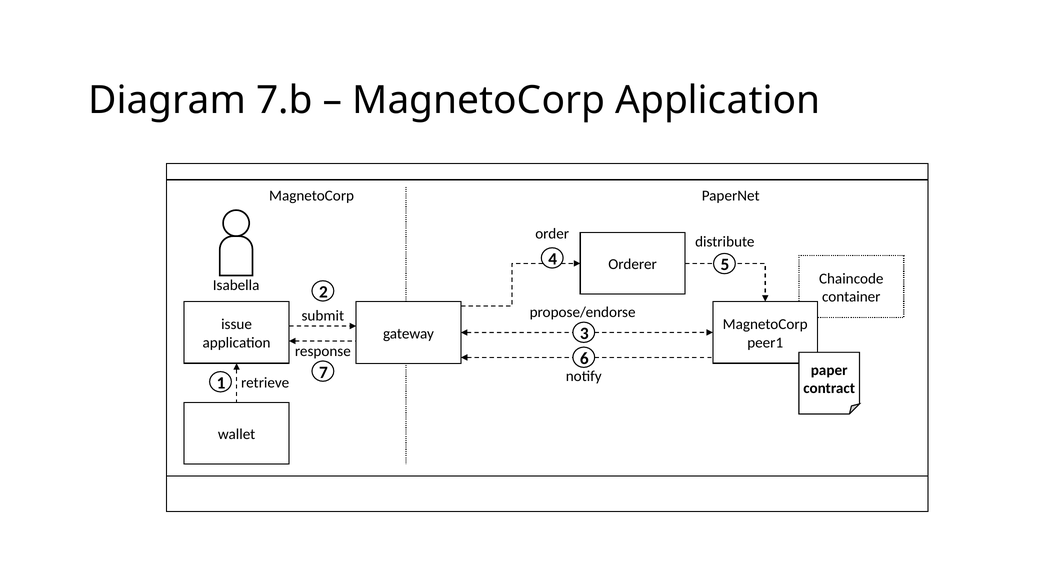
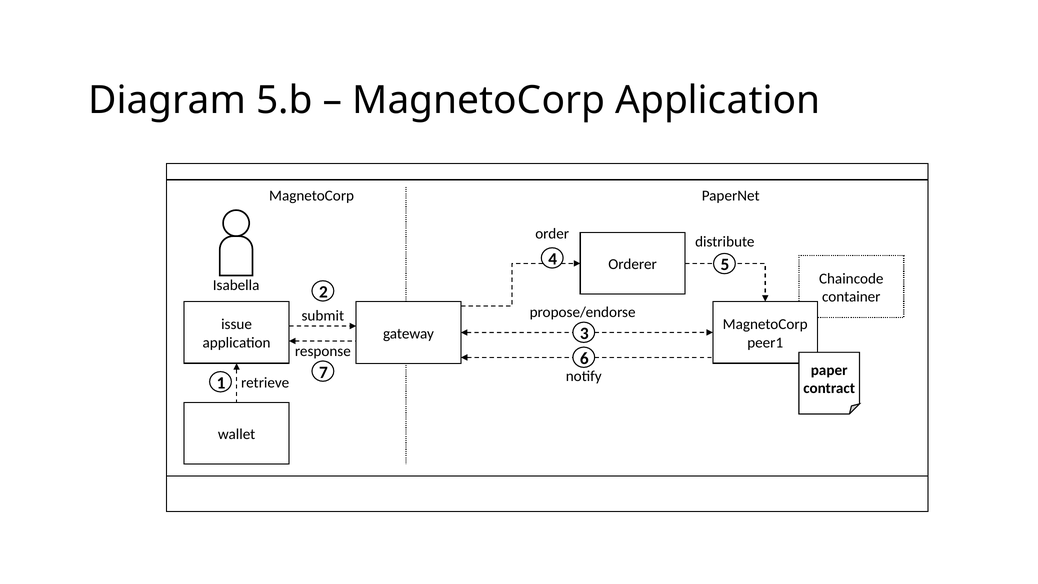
7.b: 7.b -> 5.b (284, 100)
